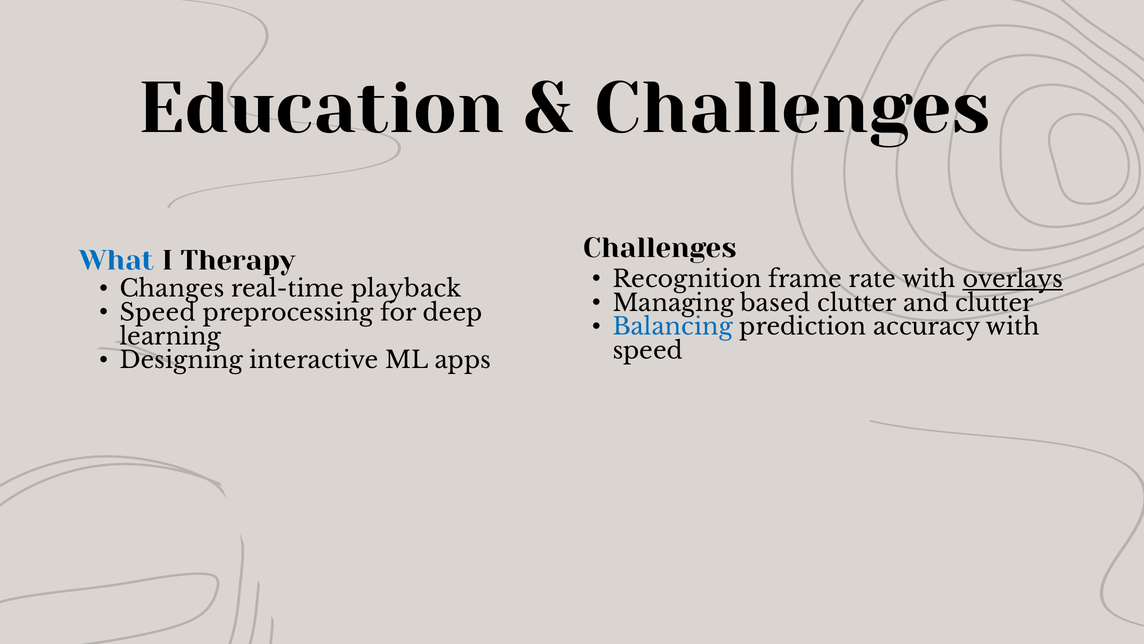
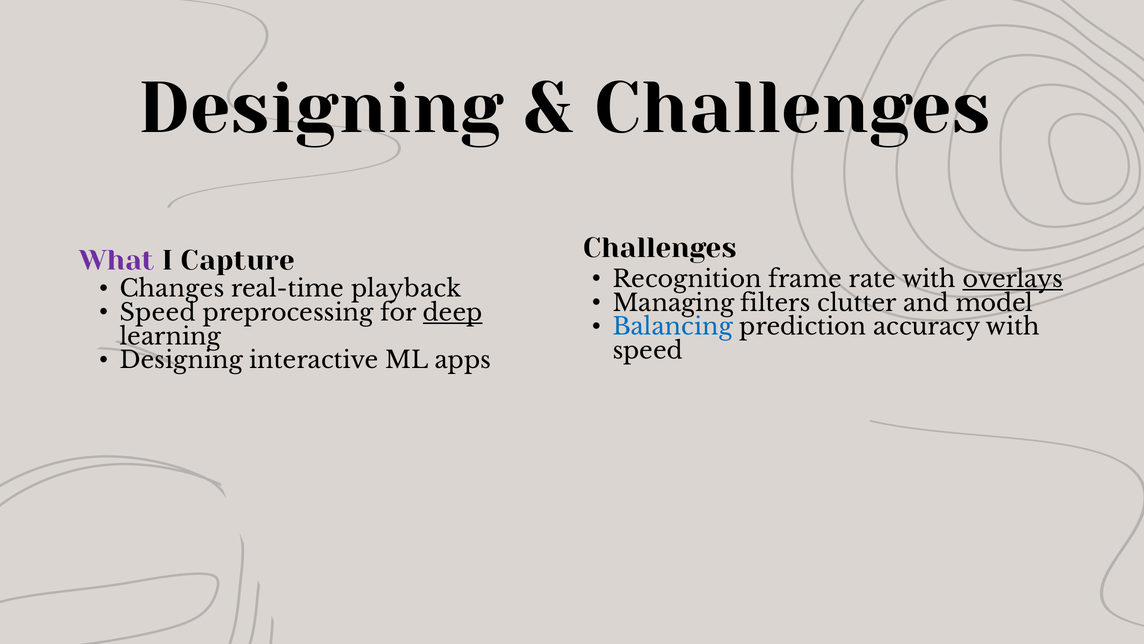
Education: Education -> Designing (321, 108)
What colour: blue -> purple (117, 260)
Therapy: Therapy -> Capture (238, 260)
based: based -> filters (775, 303)
and clutter: clutter -> model (994, 303)
deep underline: none -> present (453, 313)
